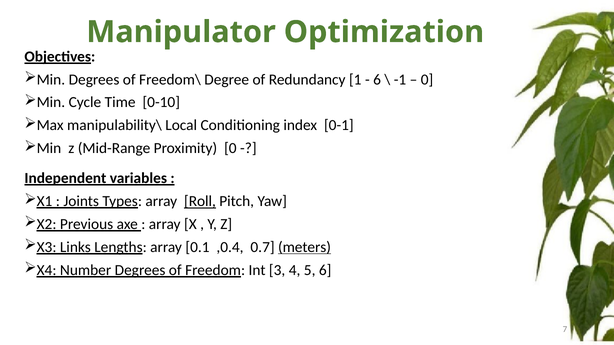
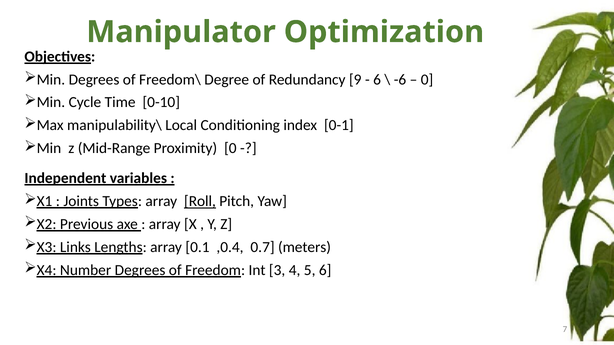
1: 1 -> 9 (355, 80)
-1: -1 -> -6 (400, 80)
meters underline: present -> none (304, 247)
